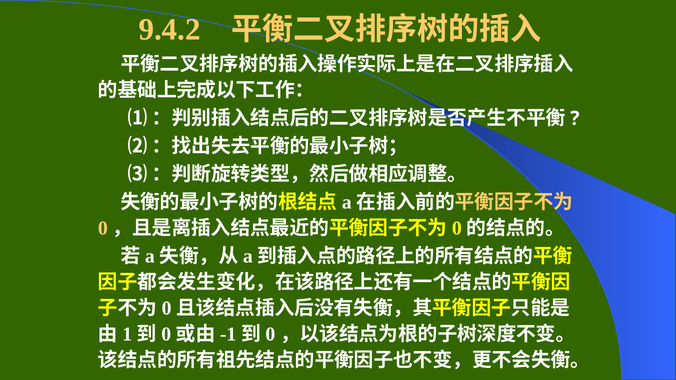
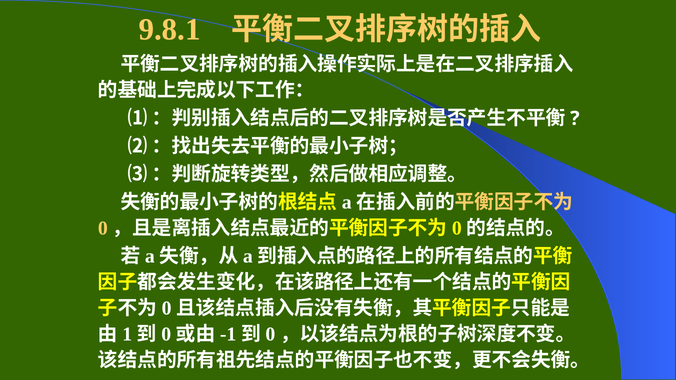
9.4.2: 9.4.2 -> 9.8.1 (170, 30)
